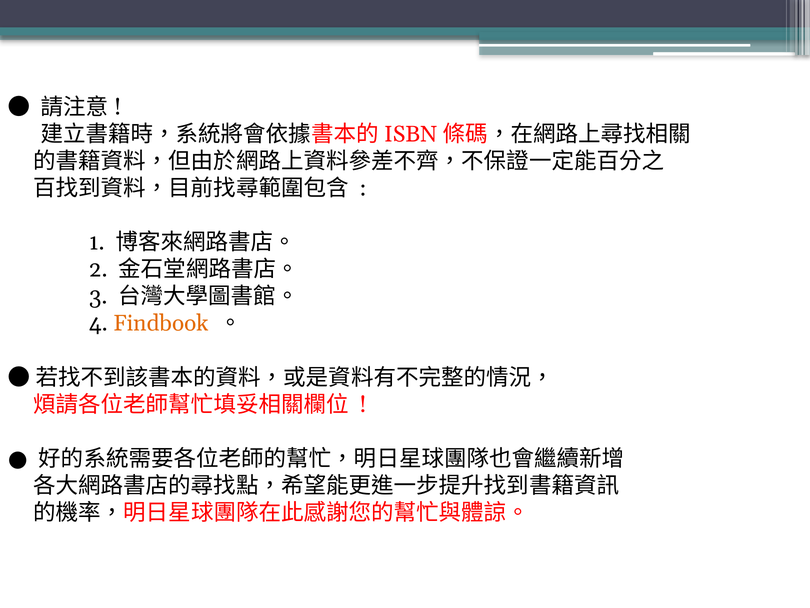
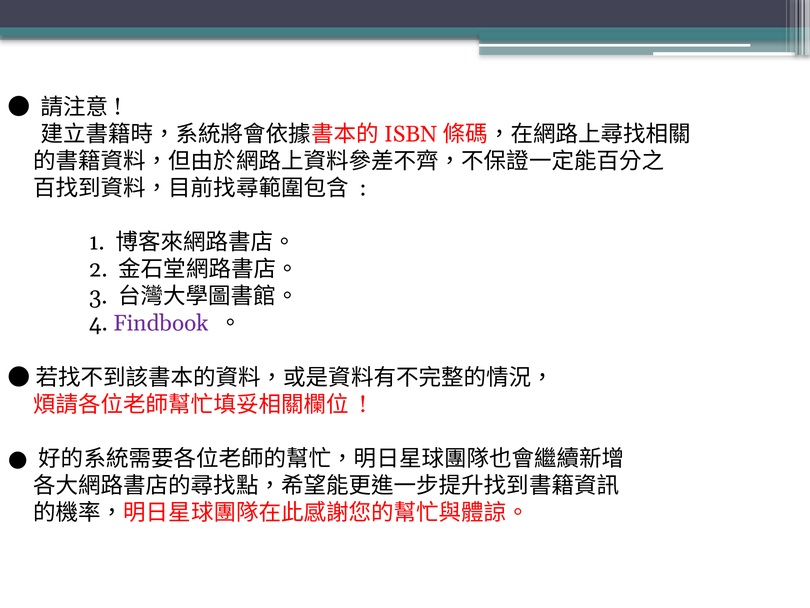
Findbook colour: orange -> purple (161, 323)
